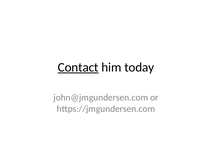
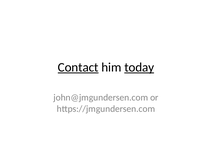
today underline: none -> present (139, 67)
